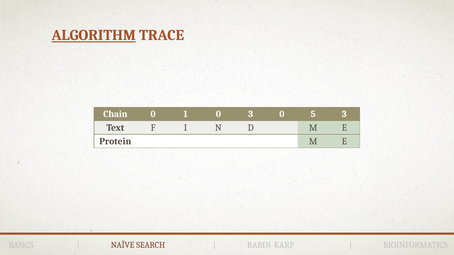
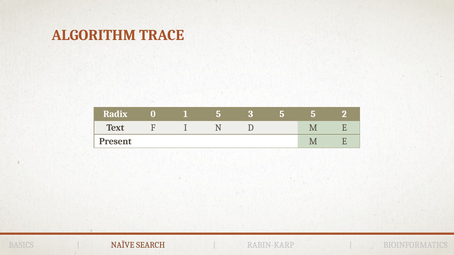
ALGORITHM underline: present -> none (94, 35)
Chain: Chain -> Radix (115, 114)
1 0: 0 -> 5 (218, 114)
3 0: 0 -> 5 (282, 114)
5 3: 3 -> 2 (344, 114)
Protein: Protein -> Present (115, 142)
